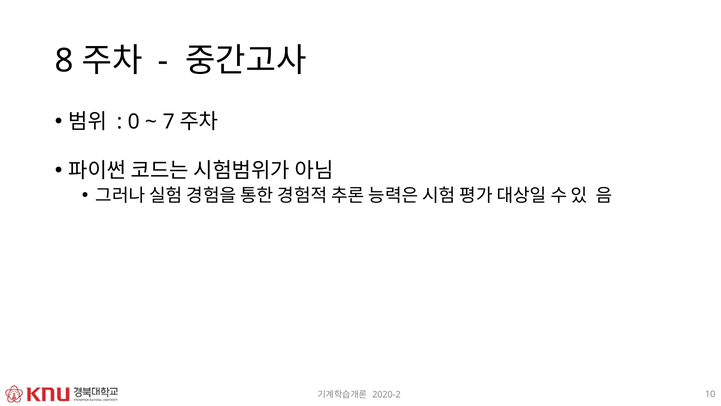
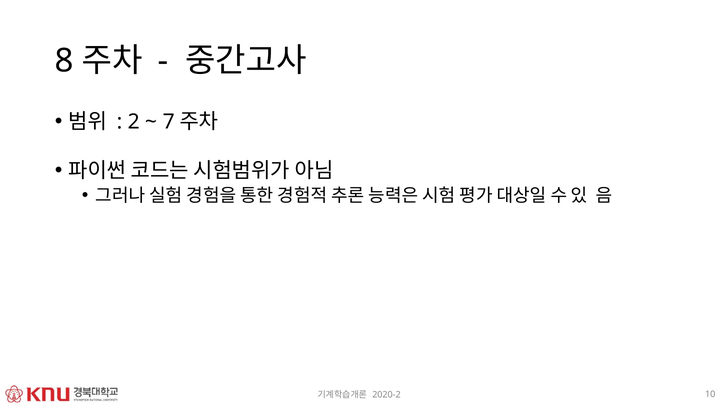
0: 0 -> 2 (134, 122)
